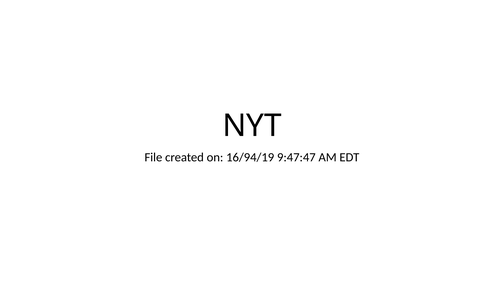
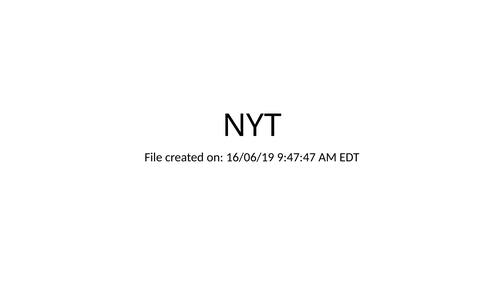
16/94/19: 16/94/19 -> 16/06/19 (250, 158)
